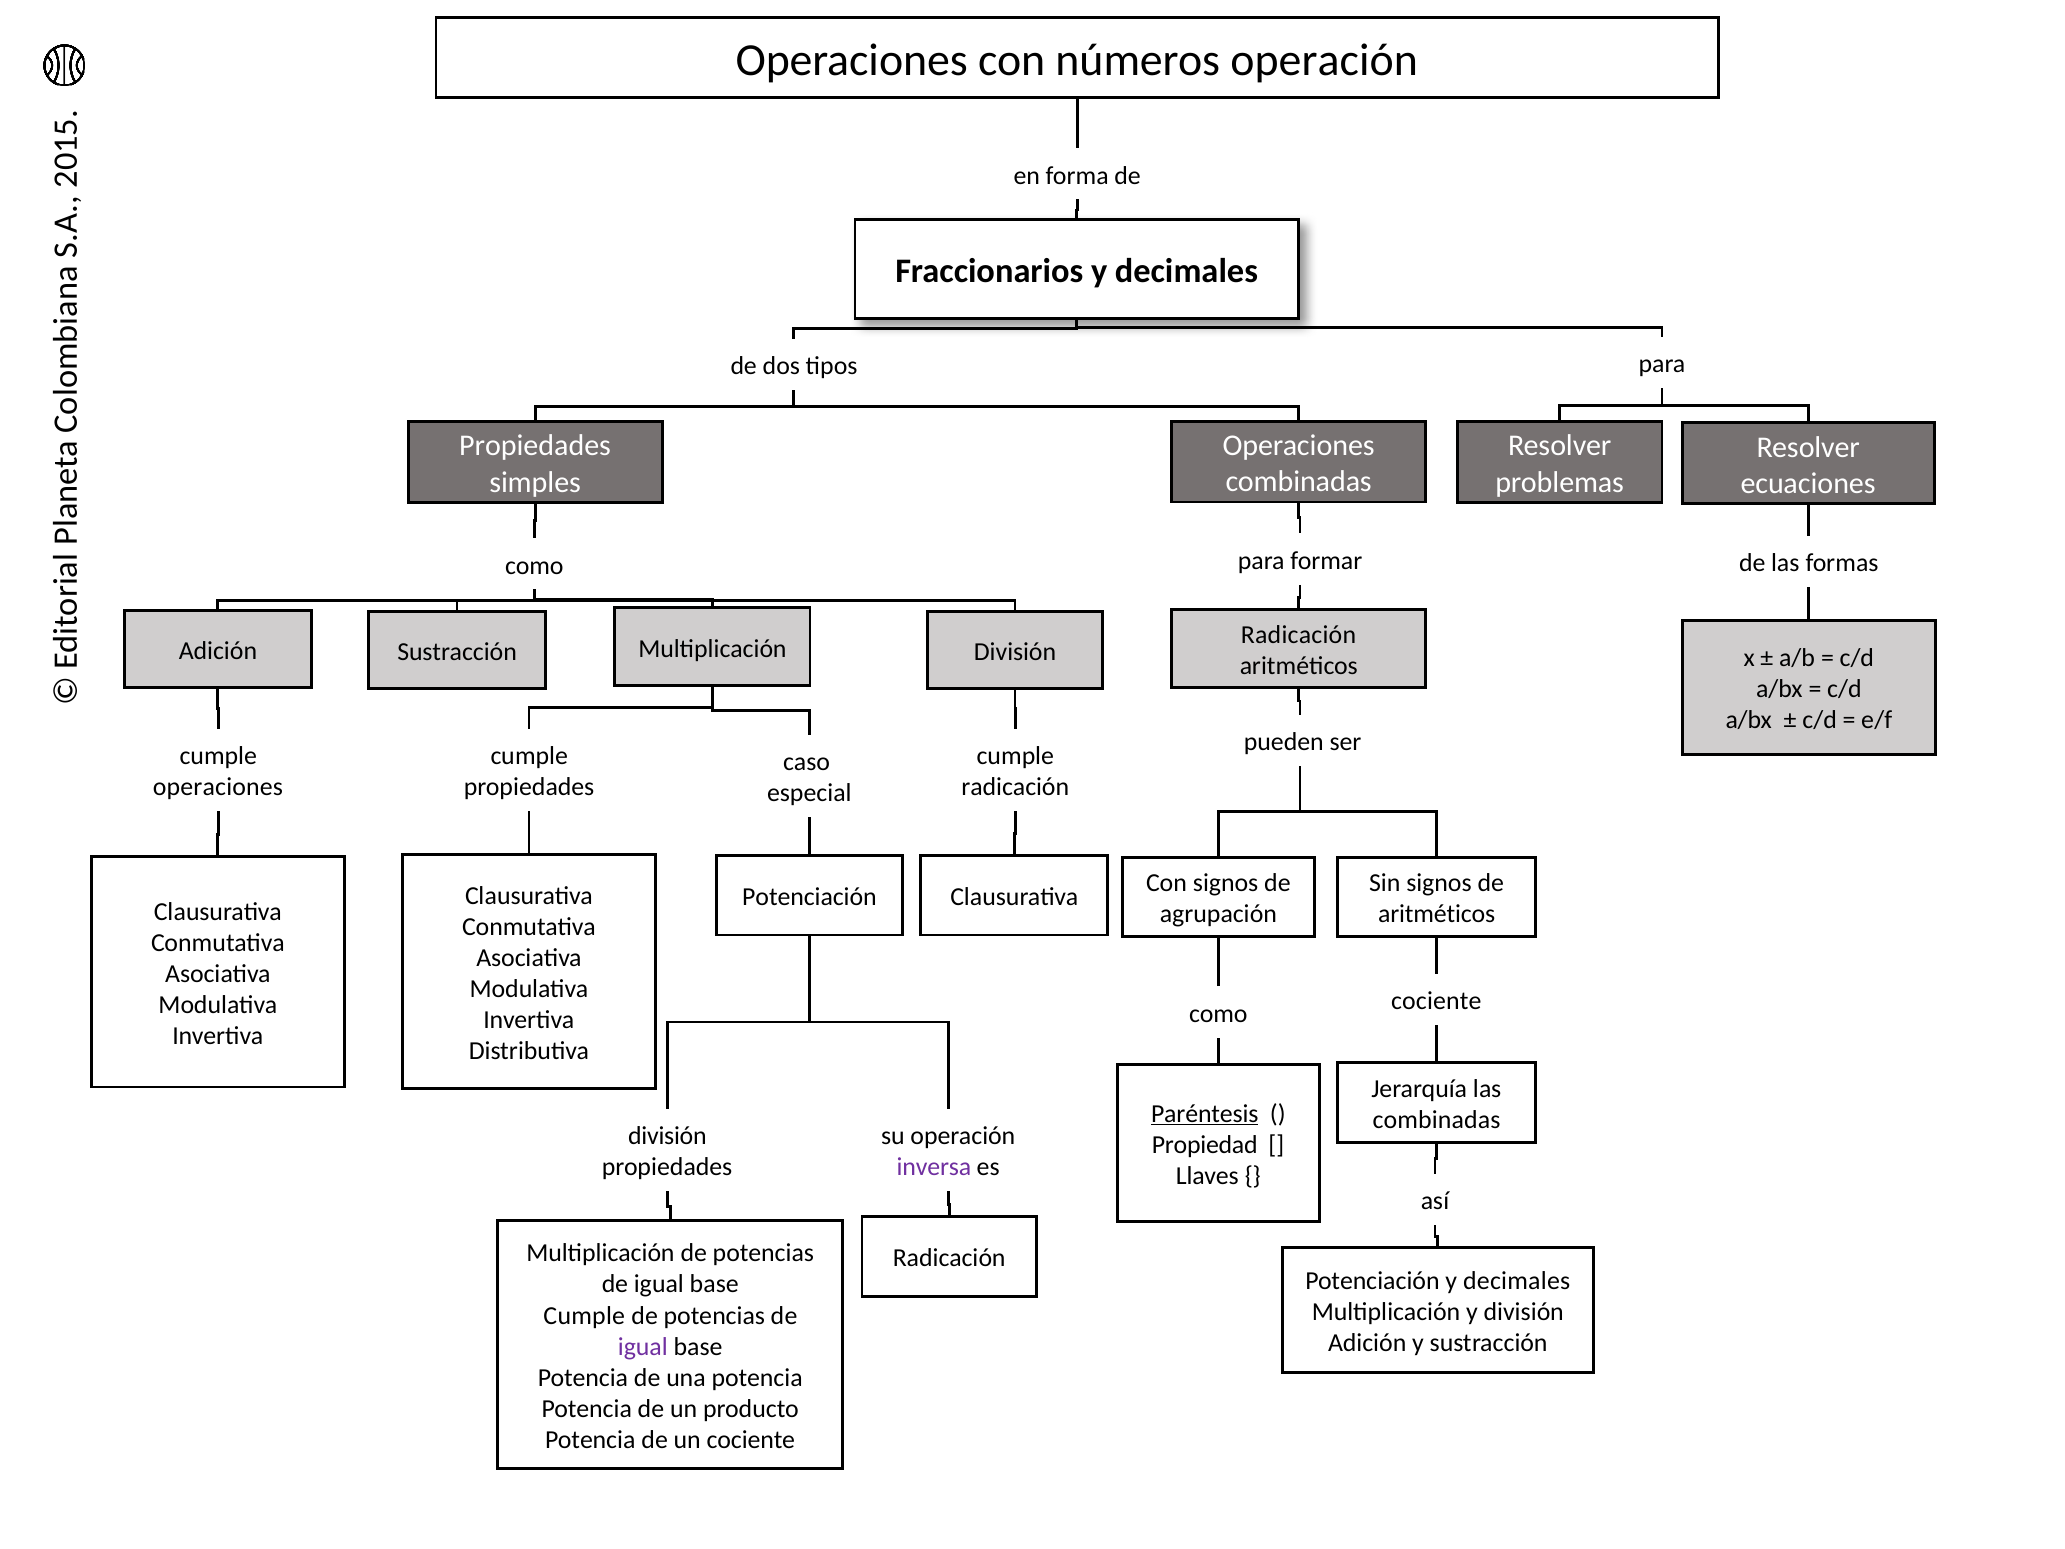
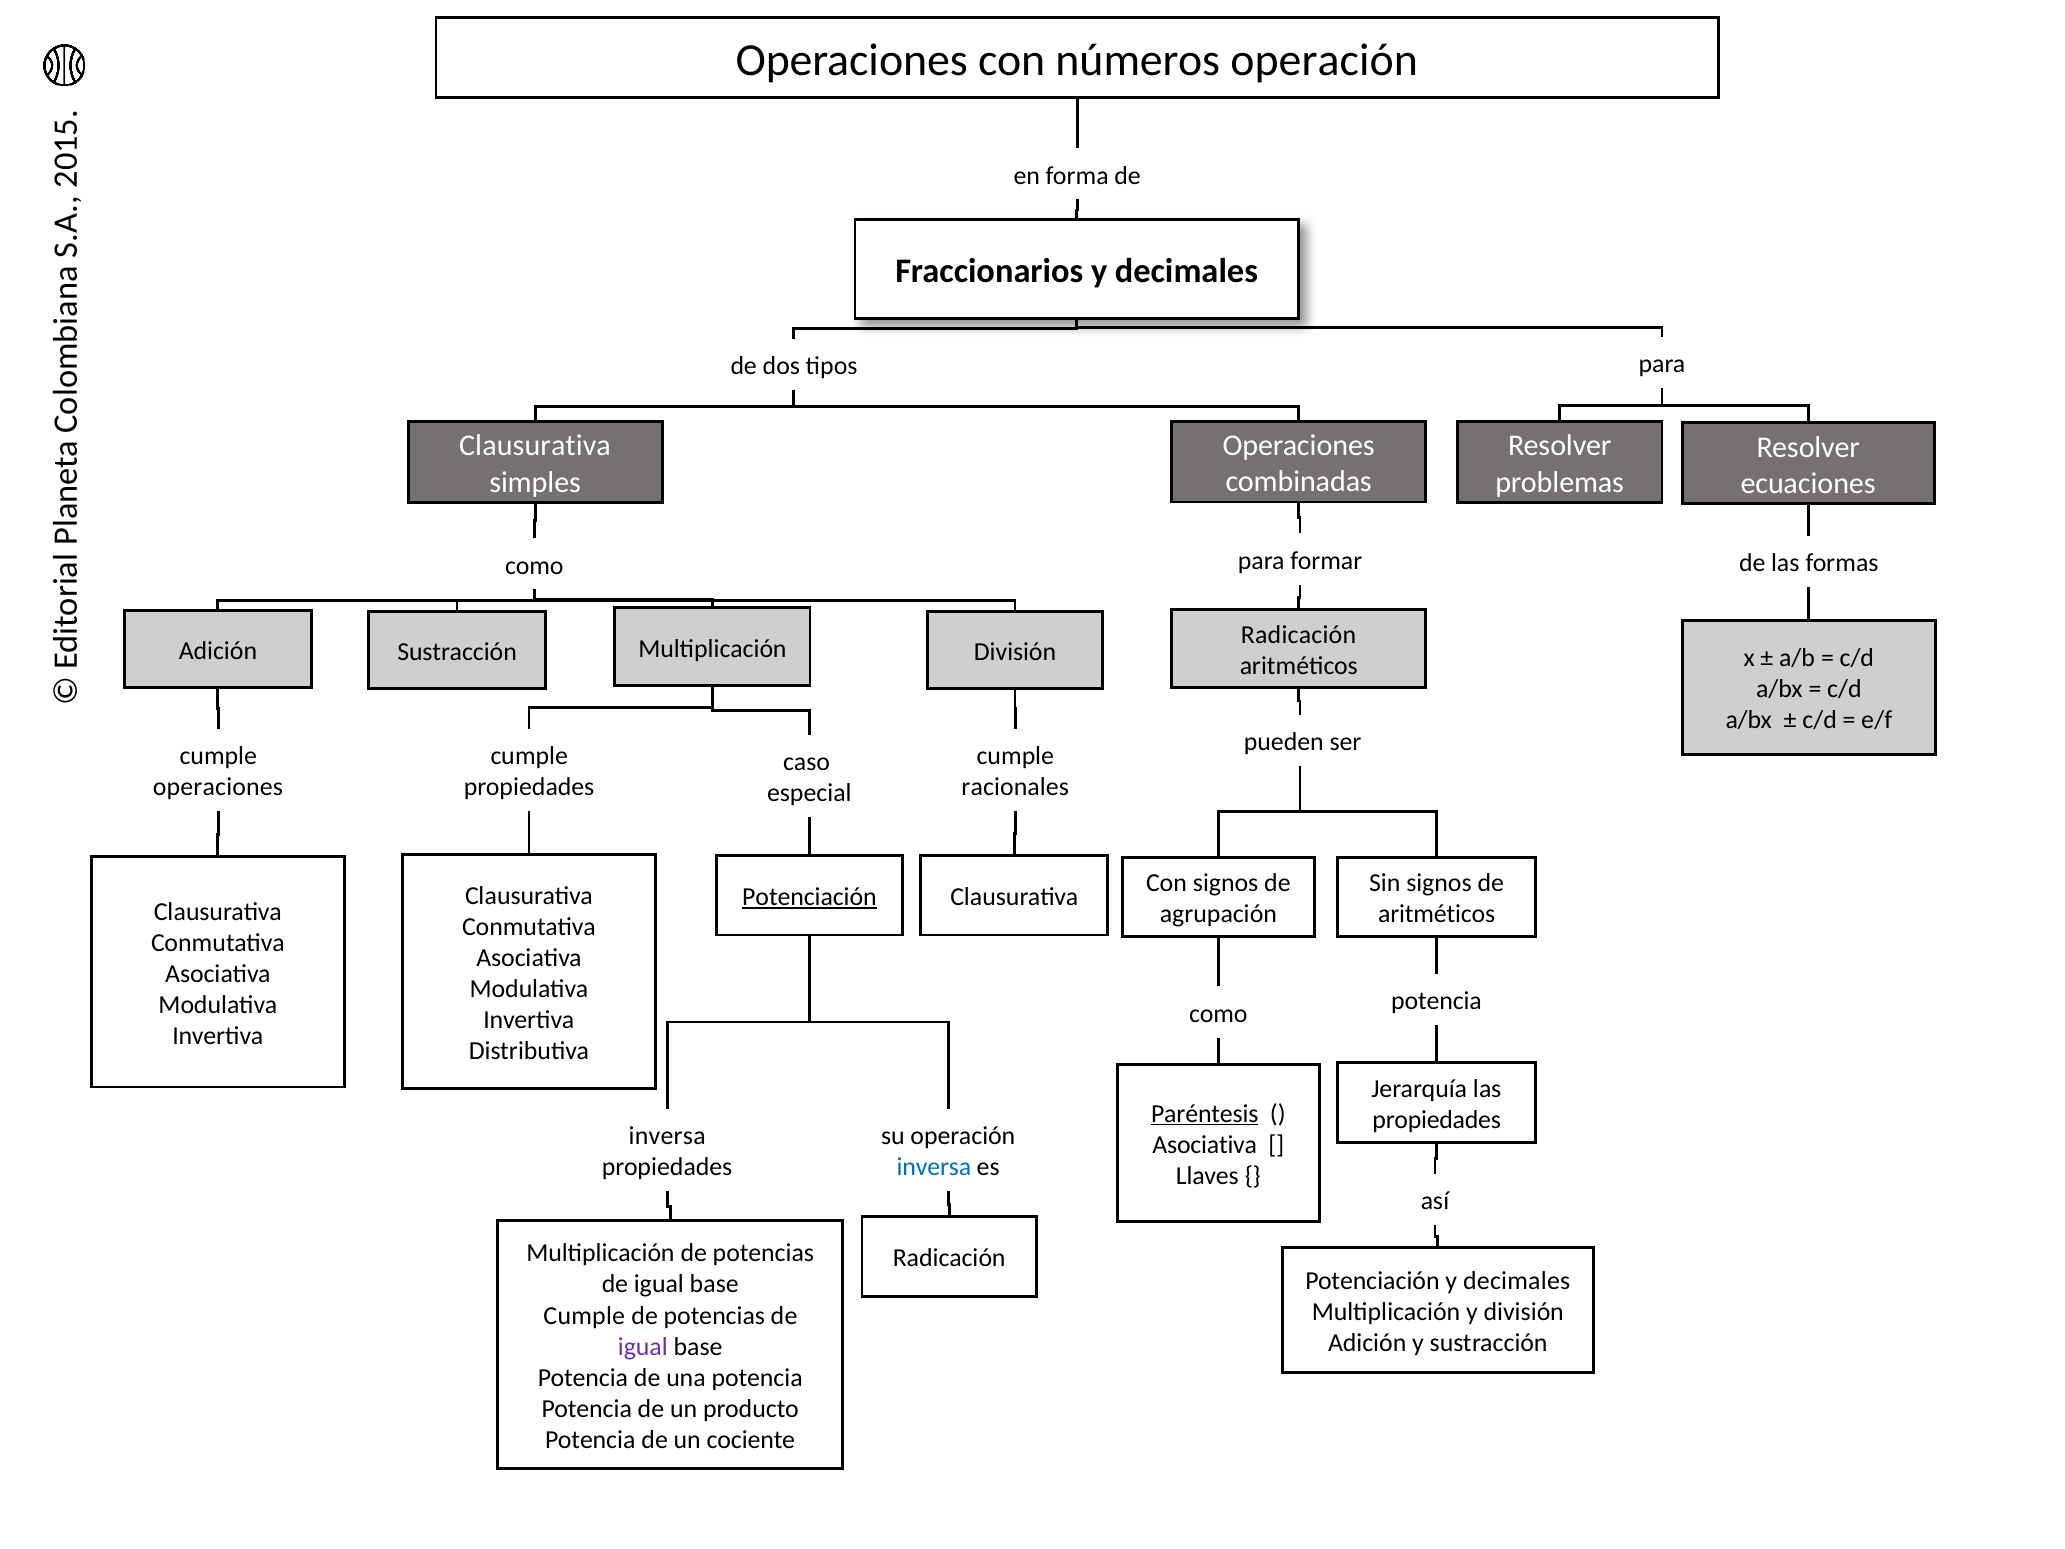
Propiedades: Propiedades -> Clausurativa (535, 446)
radicación: radicación -> racionales (1015, 787)
Potenciación underline: none -> present (809, 897)
como cociente: cociente -> potencia (1436, 1001)
combinadas: combinadas -> propiedades (1437, 1120)
división: división -> inversa (667, 1136)
Propiedad: Propiedad -> Asociativa (1205, 1144)
inversa colour: purple -> blue (934, 1167)
